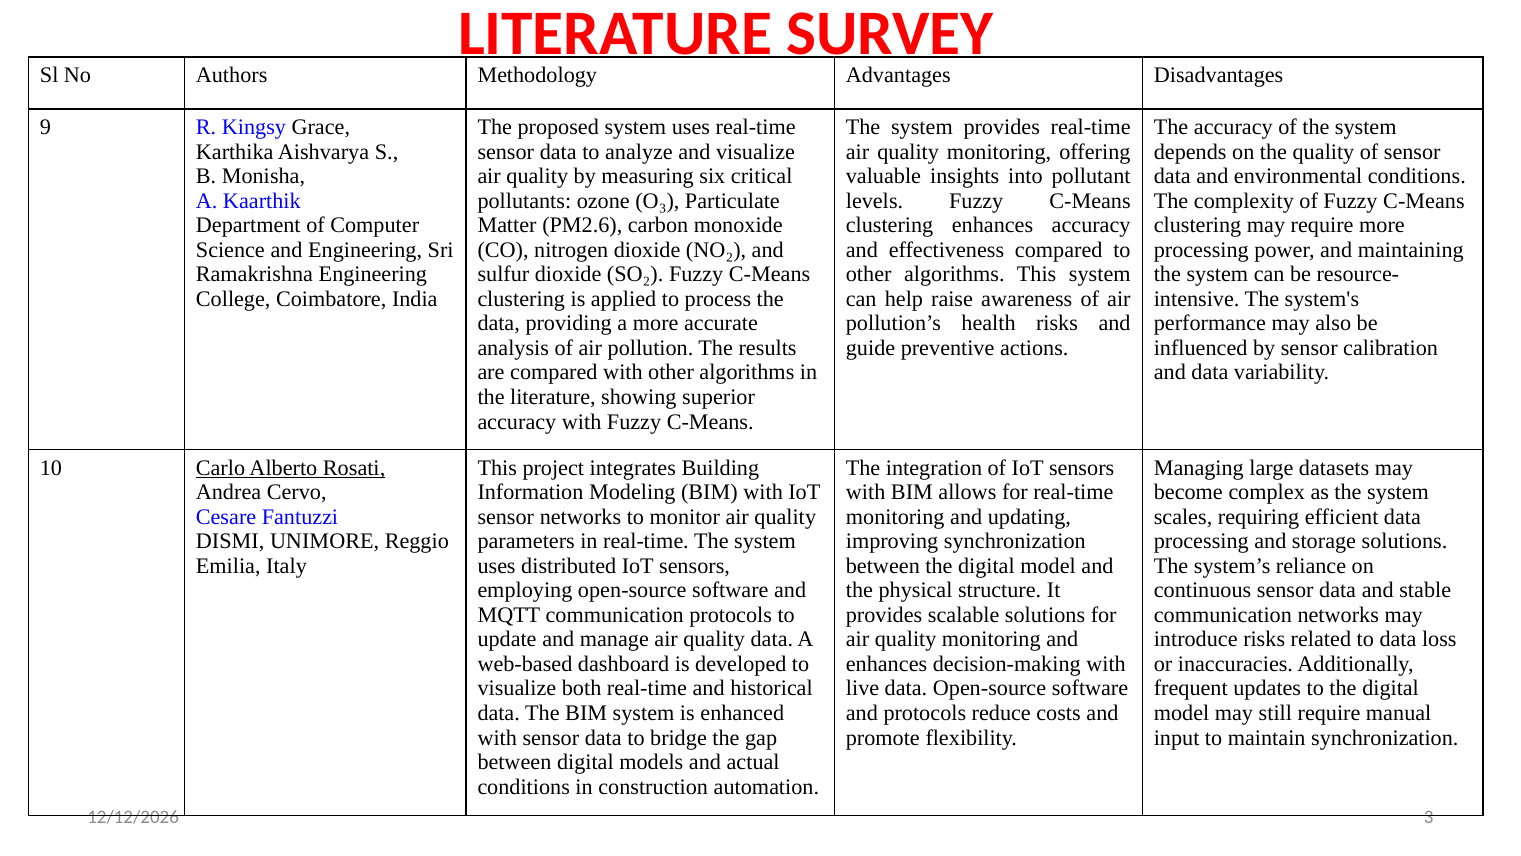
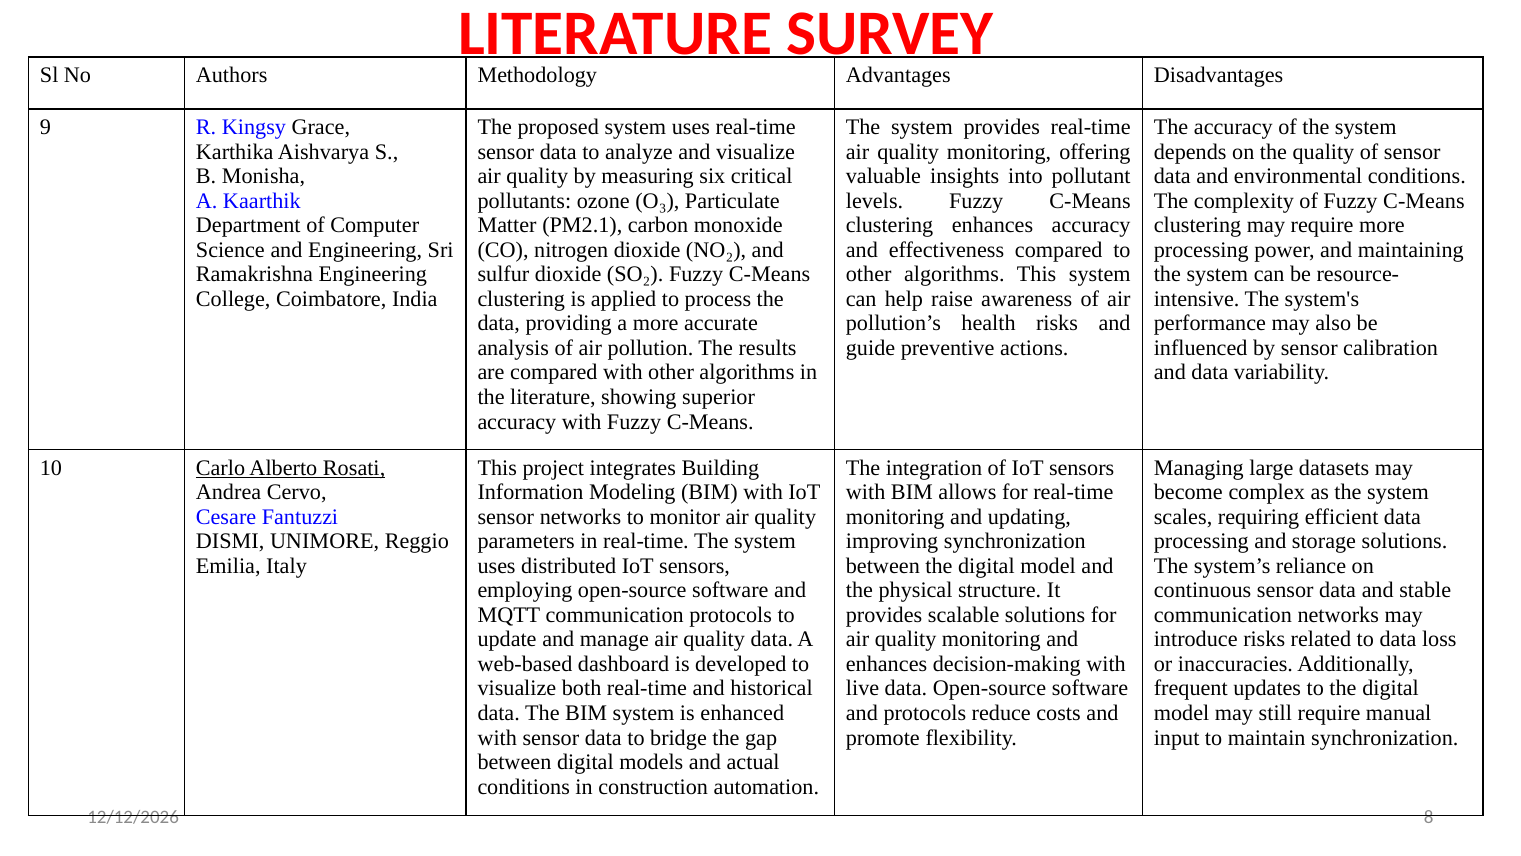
PM2.6: PM2.6 -> PM2.1 (582, 225)
3: 3 -> 8 (1429, 817)
